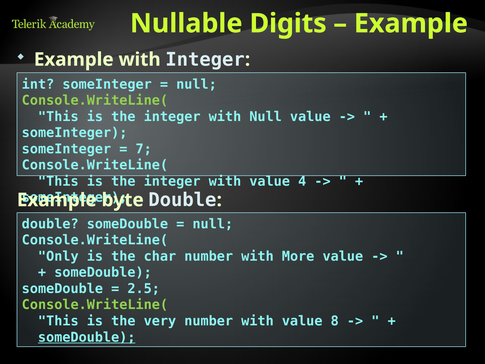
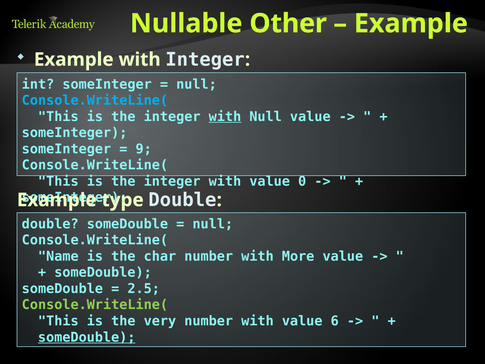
Digits: Digits -> Other (288, 23)
Console.WriteLine( colour: light green -> light blue (95, 100)
with underline: none -> present (225, 117)
7: 7 -> 9 (144, 149)
4: 4 -> 0 (302, 181)
byte: byte -> type (123, 200)
Only: Only -> Name (58, 256)
8: 8 -> 6 (335, 321)
